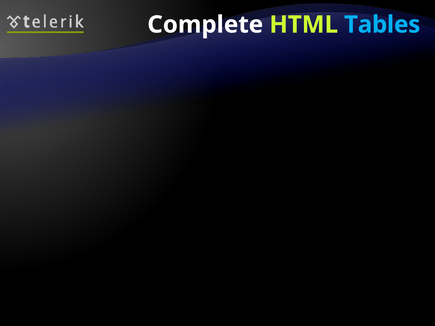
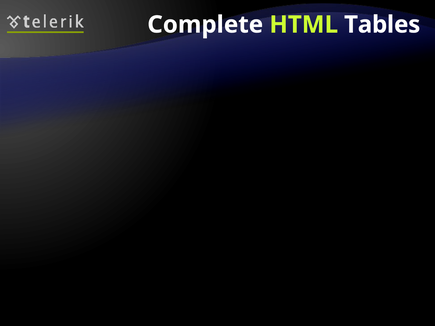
Tables colour: light blue -> white (382, 25)
